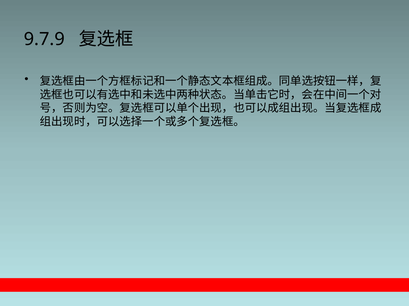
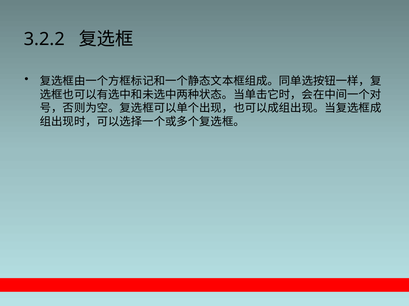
9.7.9: 9.7.9 -> 3.2.2 (44, 39)
